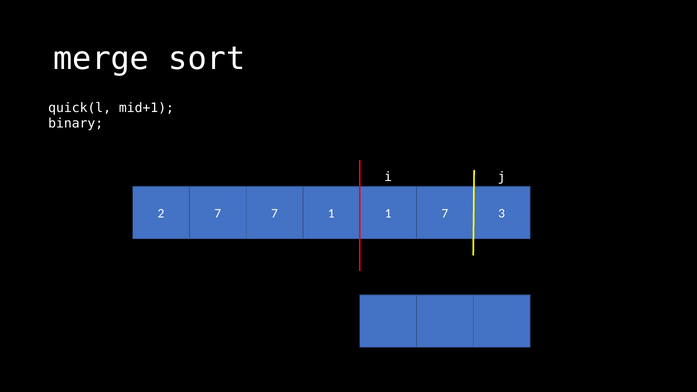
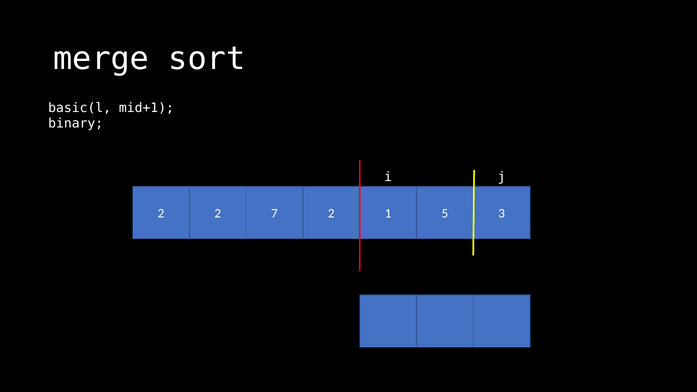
quick(l: quick(l -> basic(l (80, 108)
2 7: 7 -> 2 (218, 214)
7 1: 1 -> 2 (331, 214)
1 7: 7 -> 5 (445, 214)
